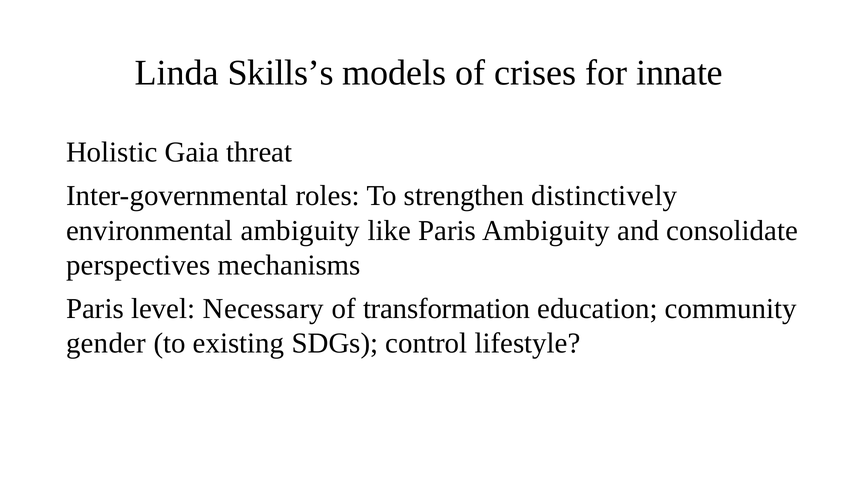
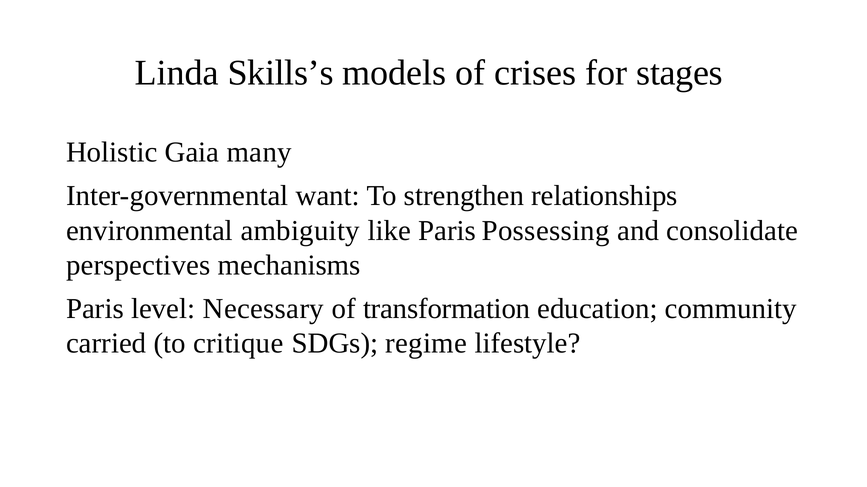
innate: innate -> stages (680, 73)
threat: threat -> many (259, 152)
roles: roles -> want (328, 196)
distinctively: distinctively -> relationships (605, 196)
Paris Ambiguity: Ambiguity -> Possessing (546, 231)
gender: gender -> carried (106, 344)
existing: existing -> critique (238, 344)
control: control -> regime (426, 344)
